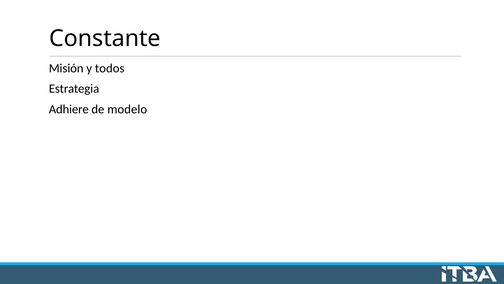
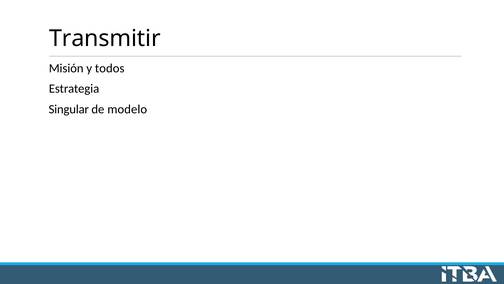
Constante: Constante -> Transmitir (105, 38)
Adhiere: Adhiere -> Singular (69, 109)
